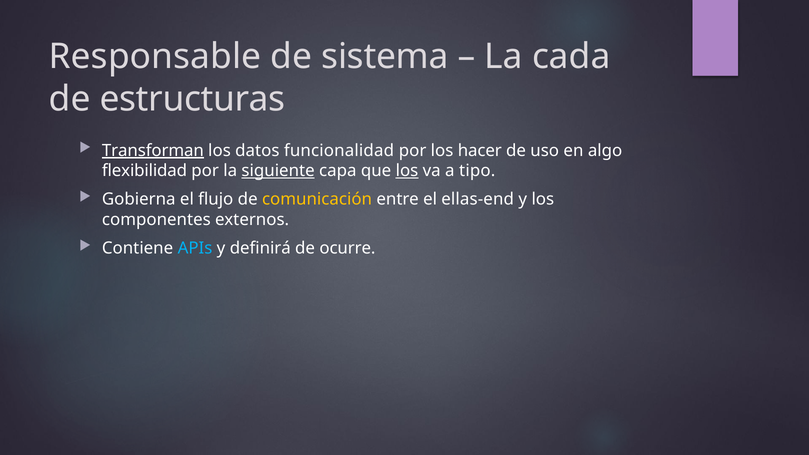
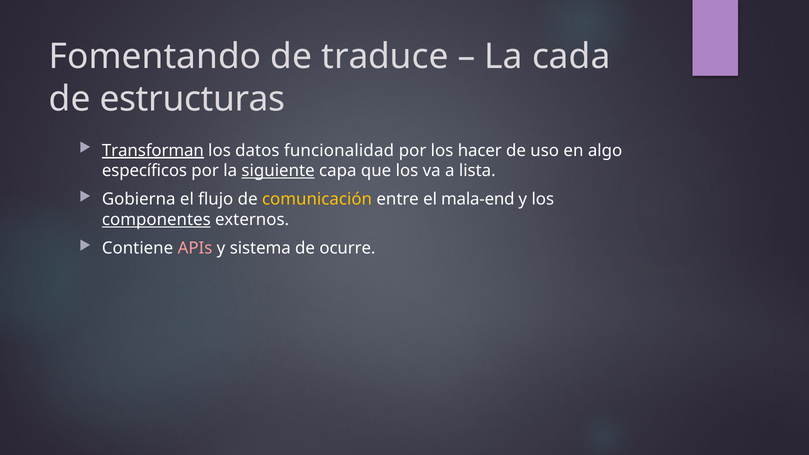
Responsable: Responsable -> Fomentando (155, 57)
sistema: sistema -> traduce (385, 57)
flexibilidad: flexibilidad -> específicos (145, 171)
los underline: present -> none (407, 171)
tipo: tipo -> lista (477, 171)
ellas-end: ellas-end -> mala-end (478, 199)
componentes underline: none -> present (156, 220)
APIs colour: light blue -> pink (195, 248)
definirá: definirá -> sistema (260, 248)
